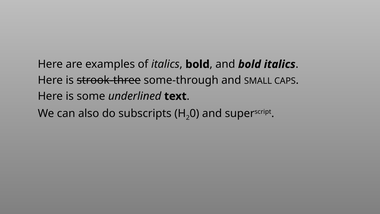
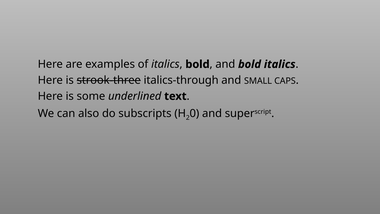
some-through: some-through -> italics-through (181, 80)
